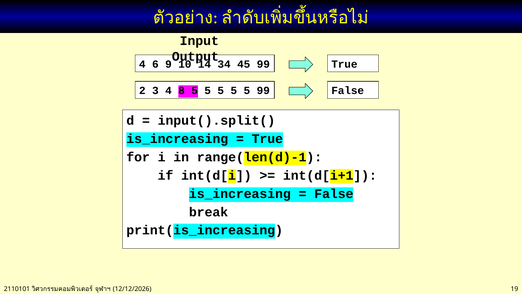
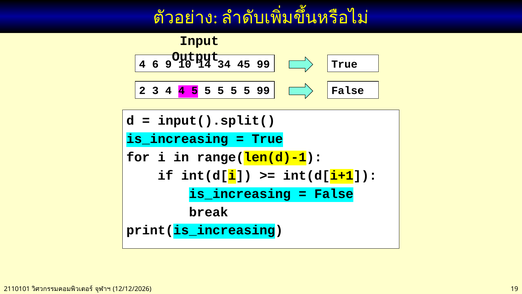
4 8: 8 -> 4 (182, 91)
